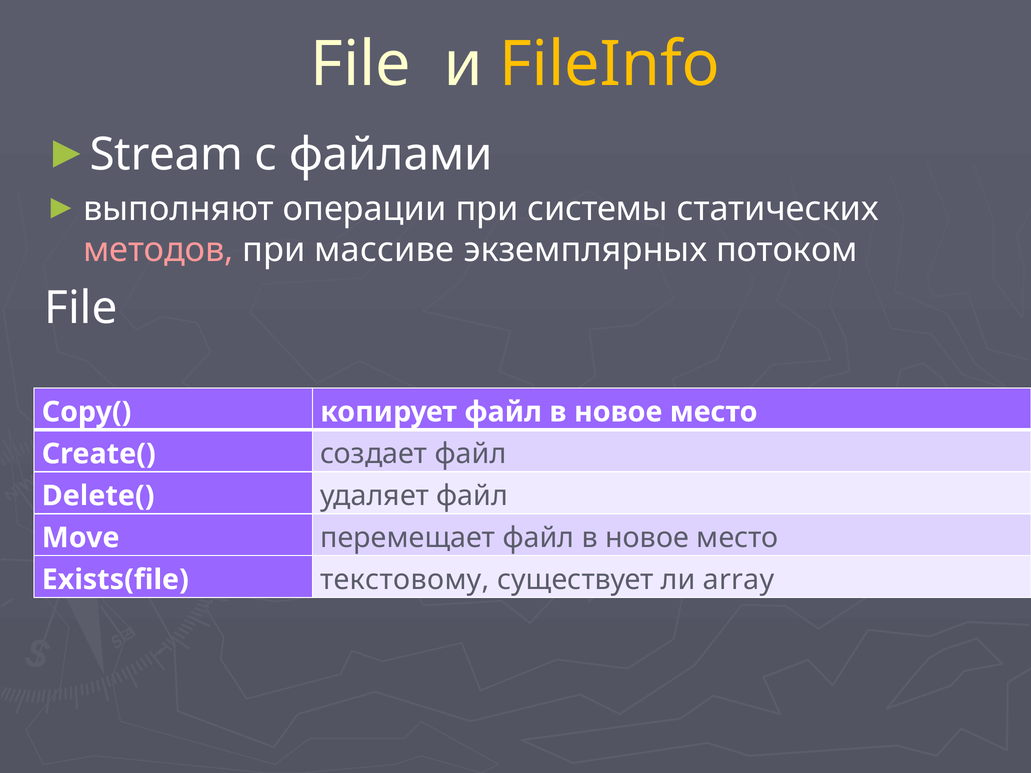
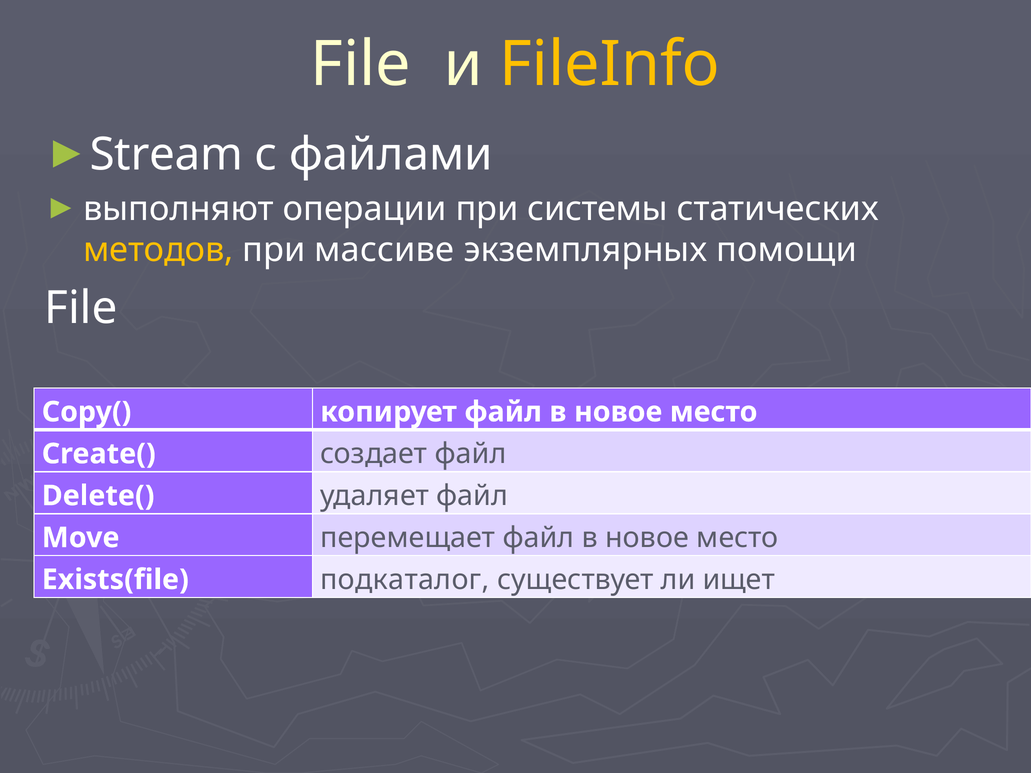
методов colour: pink -> yellow (158, 250)
потоком: потоком -> помощи (787, 250)
текстовому: текстовому -> подкаталог (405, 580)
array: array -> ищет (739, 580)
